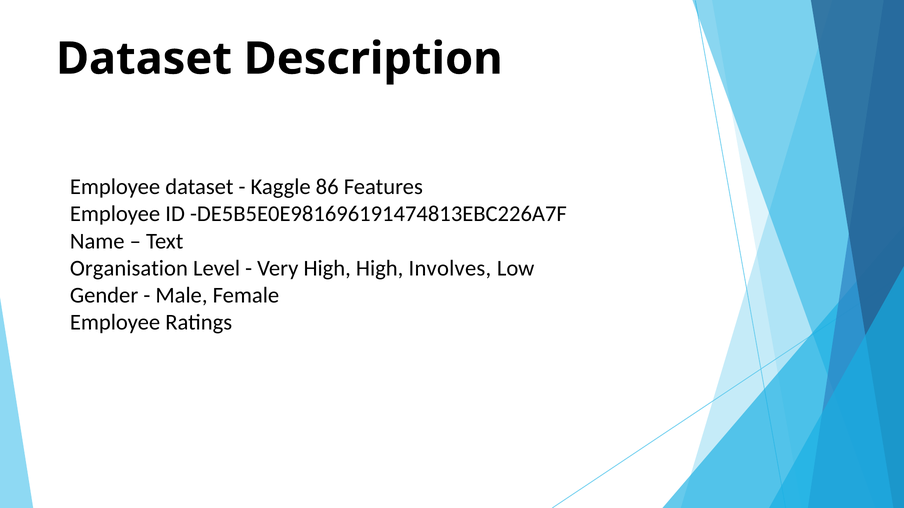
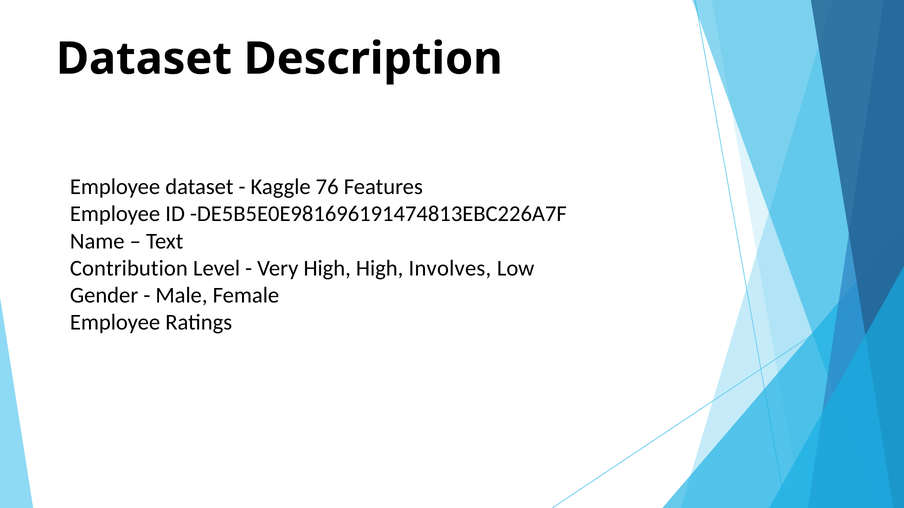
86: 86 -> 76 (327, 187)
Organisation: Organisation -> Contribution (129, 268)
